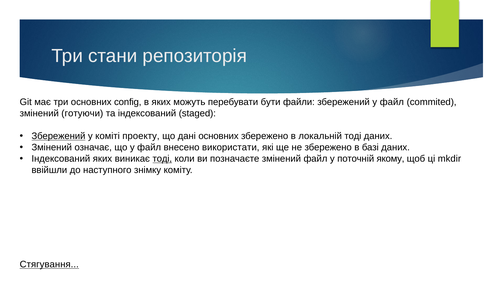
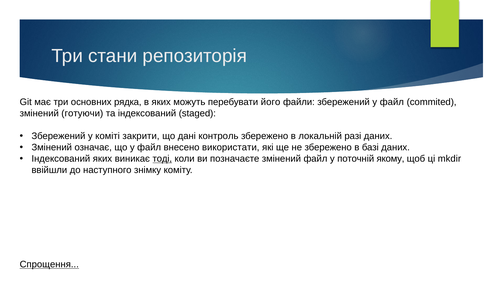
config: config -> рядка (128, 102)
бути: бути -> його (271, 102)
Збережений underline: present -> none (58, 136)
проекту: проекту -> закрити (141, 136)
дані основних: основних -> контроль (218, 136)
локальній тоді: тоді -> разі (353, 136)
Стягування: Стягування -> Спрощення (49, 264)
